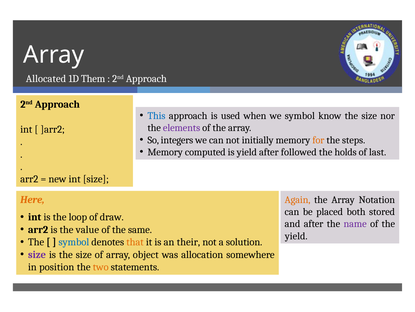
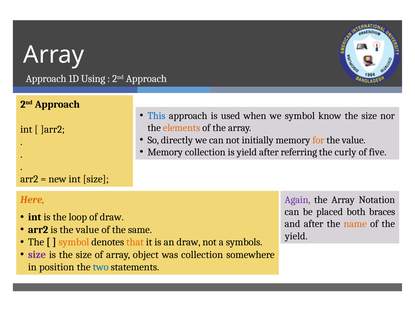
Allocated: Allocated -> Approach (46, 79)
Them: Them -> Using (93, 79)
elements colour: purple -> orange (182, 128)
integers: integers -> directly (177, 140)
steps: steps -> value (354, 140)
Memory computed: computed -> collection (205, 152)
followed: followed -> referring (299, 152)
holds: holds -> curly (345, 152)
last: last -> five (378, 152)
Again colour: orange -> purple (298, 199)
stored: stored -> braces (382, 211)
name colour: purple -> orange (355, 223)
symbol colour: blue -> orange (74, 242)
an their: their -> draw (189, 242)
solution: solution -> symbols (244, 242)
was allocation: allocation -> collection (202, 254)
two colour: orange -> blue (101, 266)
